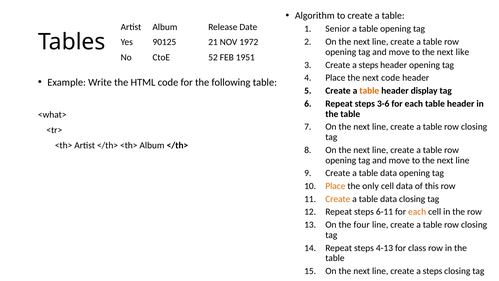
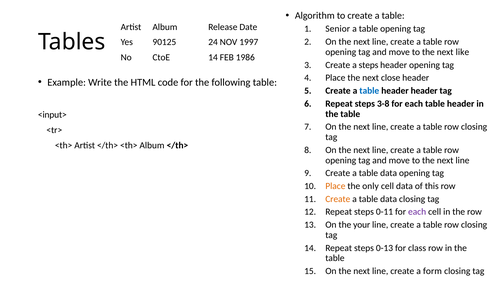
21: 21 -> 24 (213, 42)
1972: 1972 -> 1997 (249, 42)
CtoE 52: 52 -> 14 (213, 57)
1951: 1951 -> 1986 (245, 57)
next code: code -> close (391, 78)
table colour: orange -> blue (369, 91)
header display: display -> header (424, 91)
3-6: 3-6 -> 3-8 (383, 103)
<what>: <what> -> <input> (52, 114)
6-11: 6-11 -> 0-11 (385, 212)
each colour: orange -> purple (417, 212)
four: four -> your (362, 224)
4-13: 4-13 -> 0-13 (385, 248)
line create a steps: steps -> form (432, 271)
